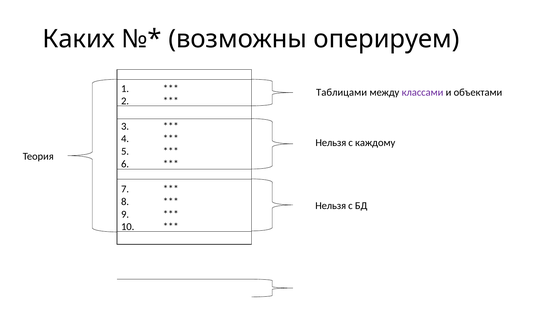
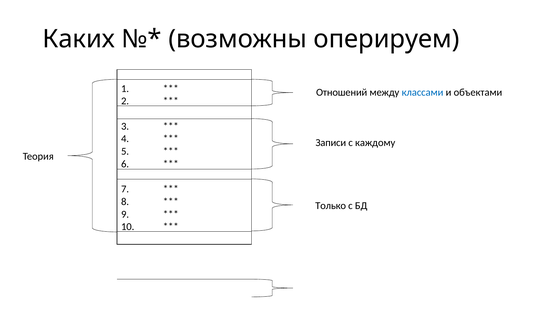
Таблицами: Таблицами -> Отношений (342, 92)
классами colour: purple -> blue (423, 92)
Нельзя: Нельзя -> Записи (331, 143)
Нельзя: Нельзя -> Только (331, 205)
